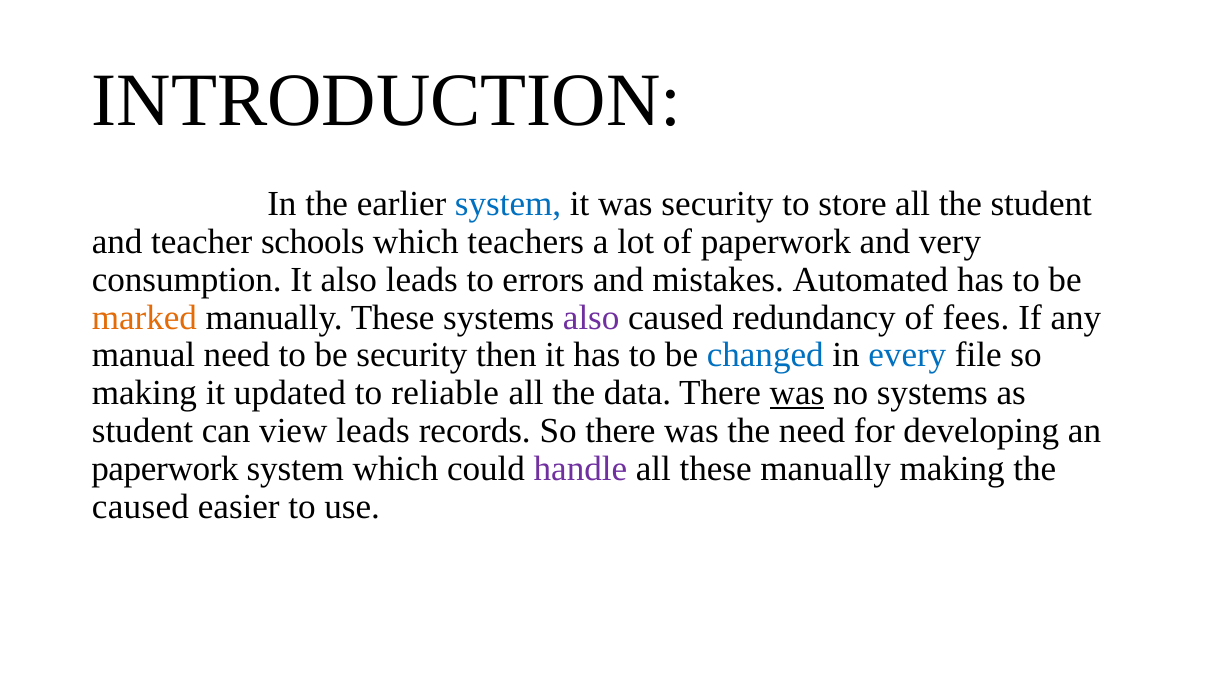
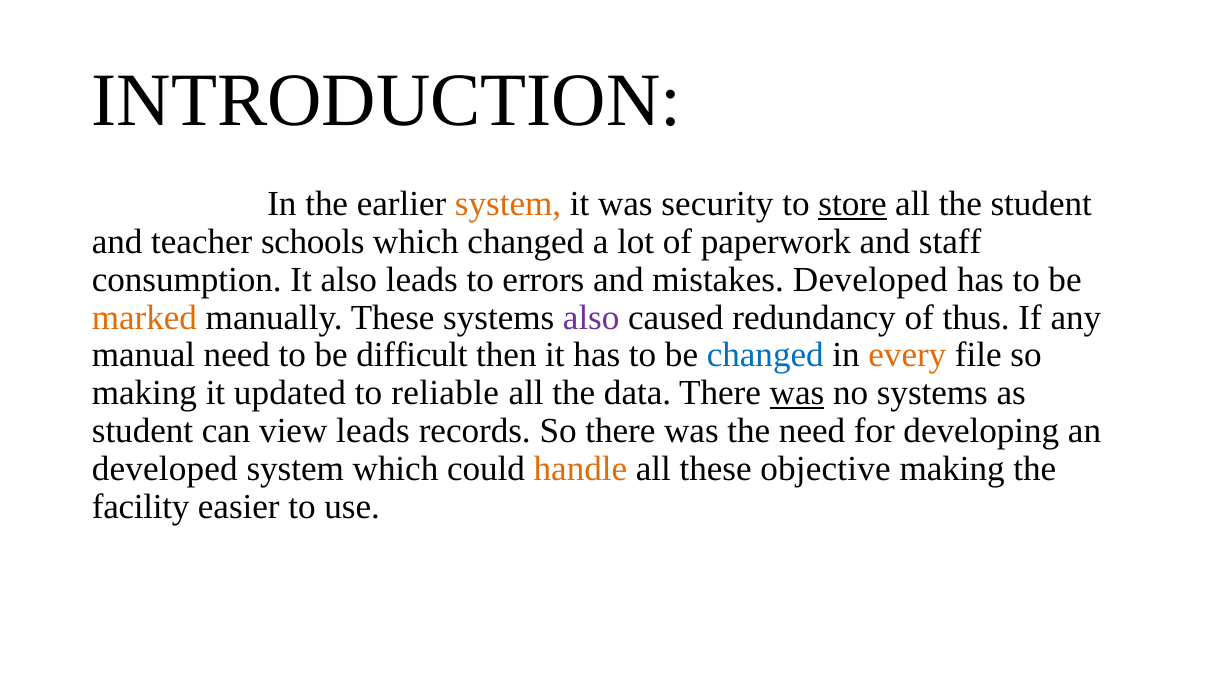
system colour: blue -> orange (508, 204)
store underline: none -> present (852, 204)
which teachers: teachers -> changed (526, 242)
very: very -> staff (950, 242)
mistakes Automated: Automated -> Developed (870, 279)
fees: fees -> thus (976, 317)
be security: security -> difficult (412, 355)
every colour: blue -> orange (907, 355)
paperwork: paperwork -> developed (165, 469)
handle colour: purple -> orange (580, 469)
these manually: manually -> objective (826, 469)
caused: caused -> facility (141, 507)
